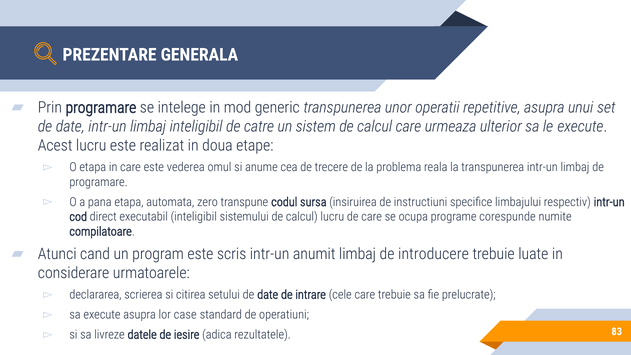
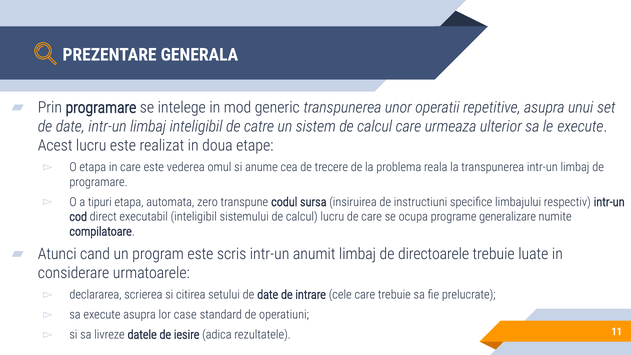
pana: pana -> tipuri (100, 202)
corespunde: corespunde -> generalizare (508, 217)
introducere: introducere -> directoarele (434, 254)
83: 83 -> 11 (617, 332)
